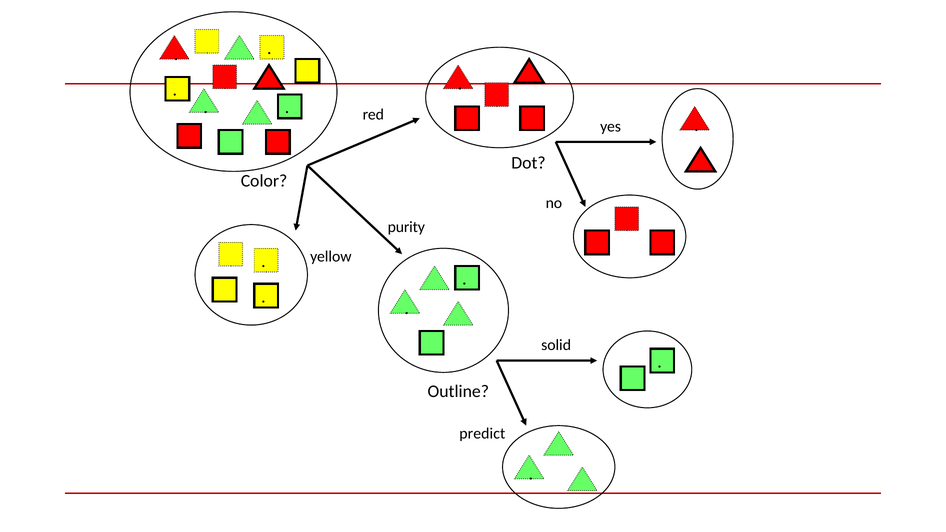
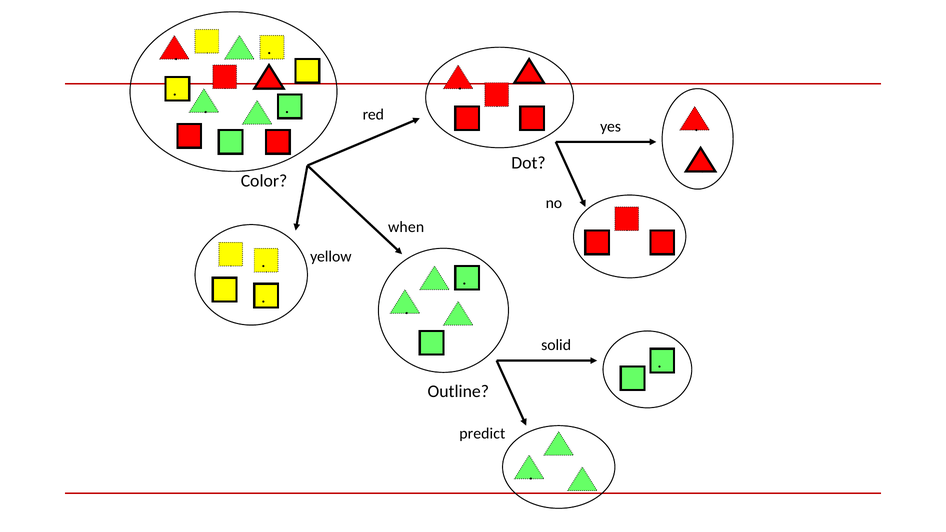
purity: purity -> when (406, 227)
